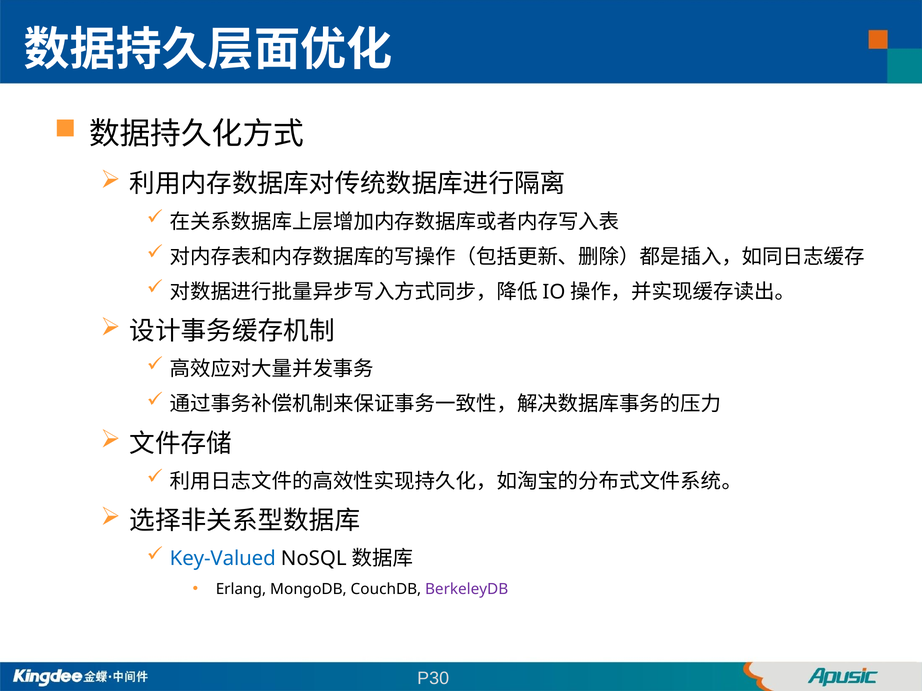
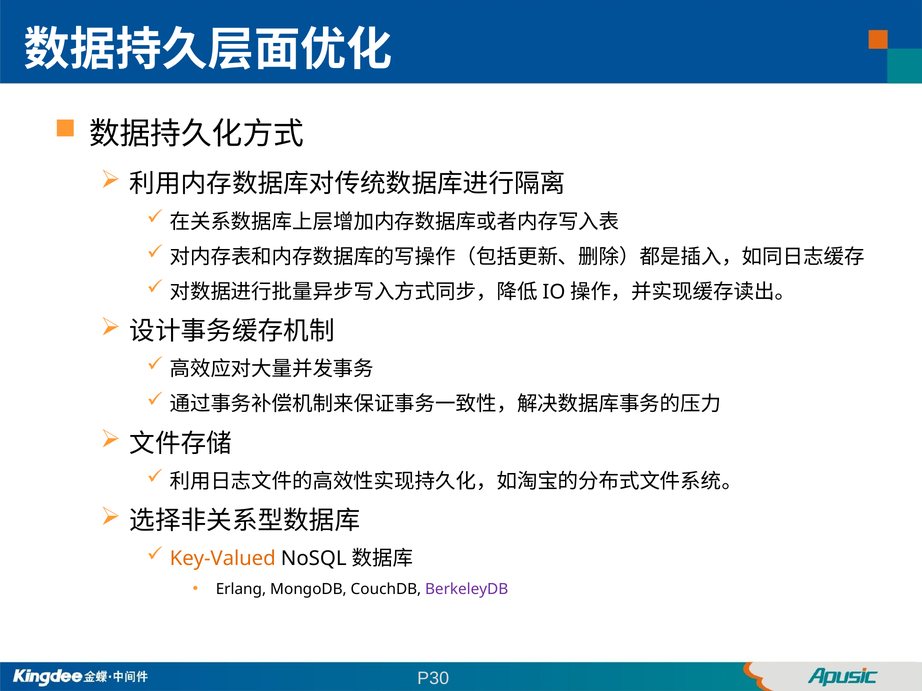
Key-Valued colour: blue -> orange (223, 559)
